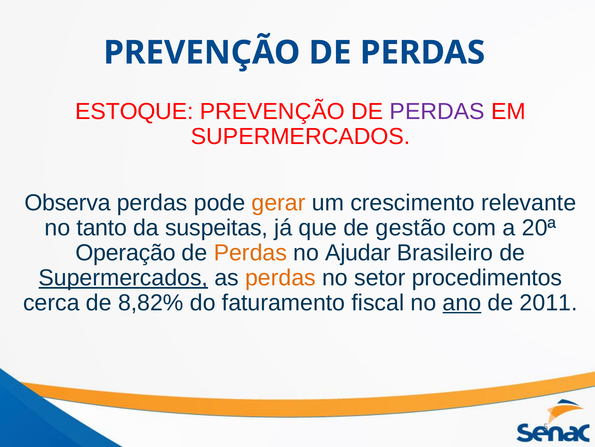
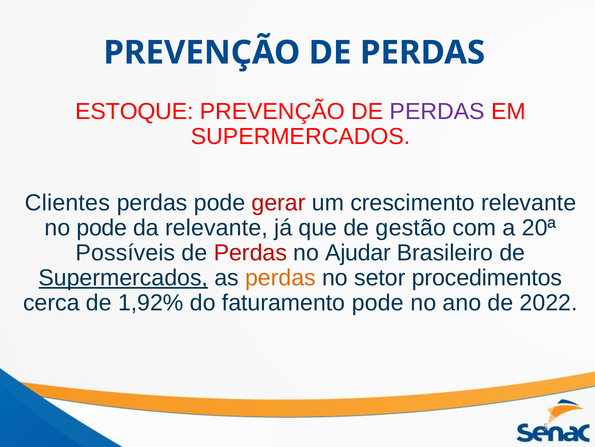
Observa: Observa -> Clientes (67, 203)
gerar colour: orange -> red (279, 203)
no tanto: tanto -> pode (102, 227)
da suspeitas: suspeitas -> relevante (216, 227)
Operação: Operação -> Possíveis (125, 252)
Perdas colour: orange -> red (250, 252)
8,82%: 8,82% -> 1,92% (151, 302)
faturamento fiscal: fiscal -> pode (378, 302)
ano underline: present -> none (462, 302)
2011: 2011 -> 2022 (549, 302)
